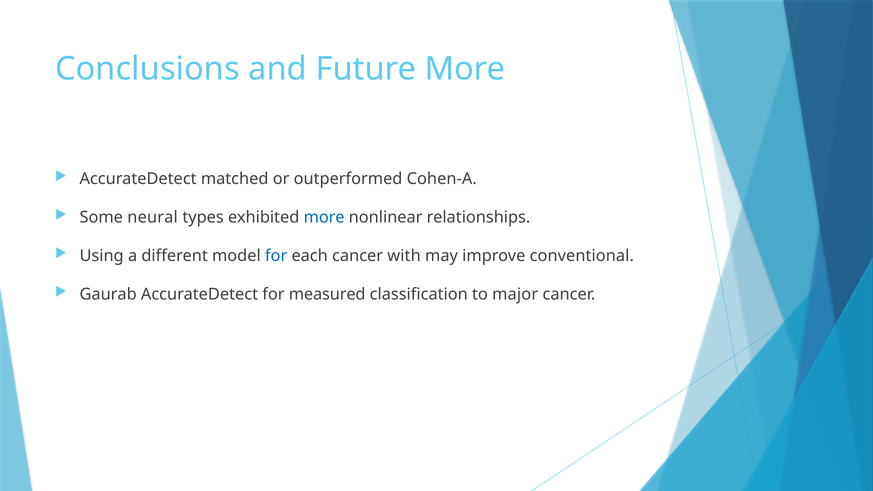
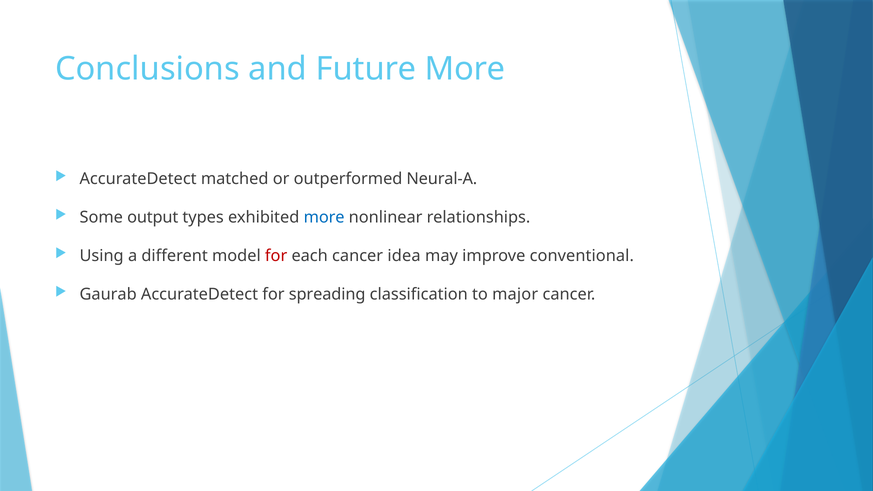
Cohen-A: Cohen-A -> Neural-A (442, 179)
neural: neural -> output (153, 217)
for colour: blue -> red (276, 256)
with: with -> idea (404, 256)
measured: measured -> spreading (327, 294)
